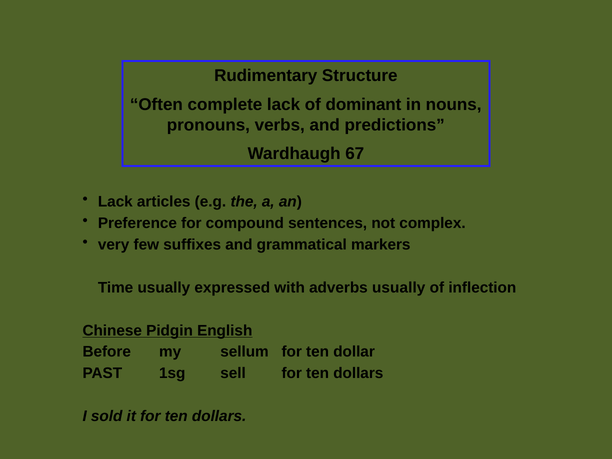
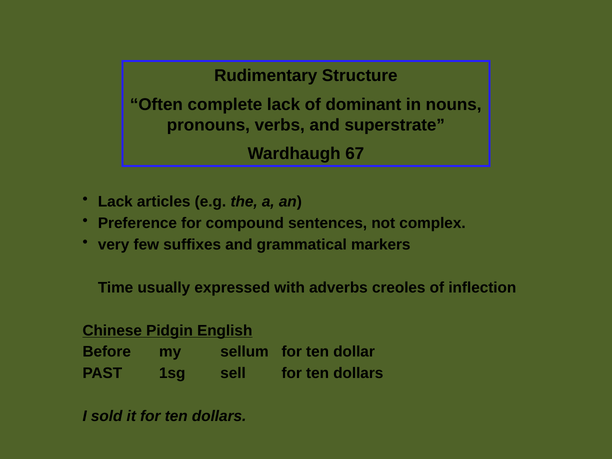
predictions: predictions -> superstrate (395, 125)
adverbs usually: usually -> creoles (399, 288)
